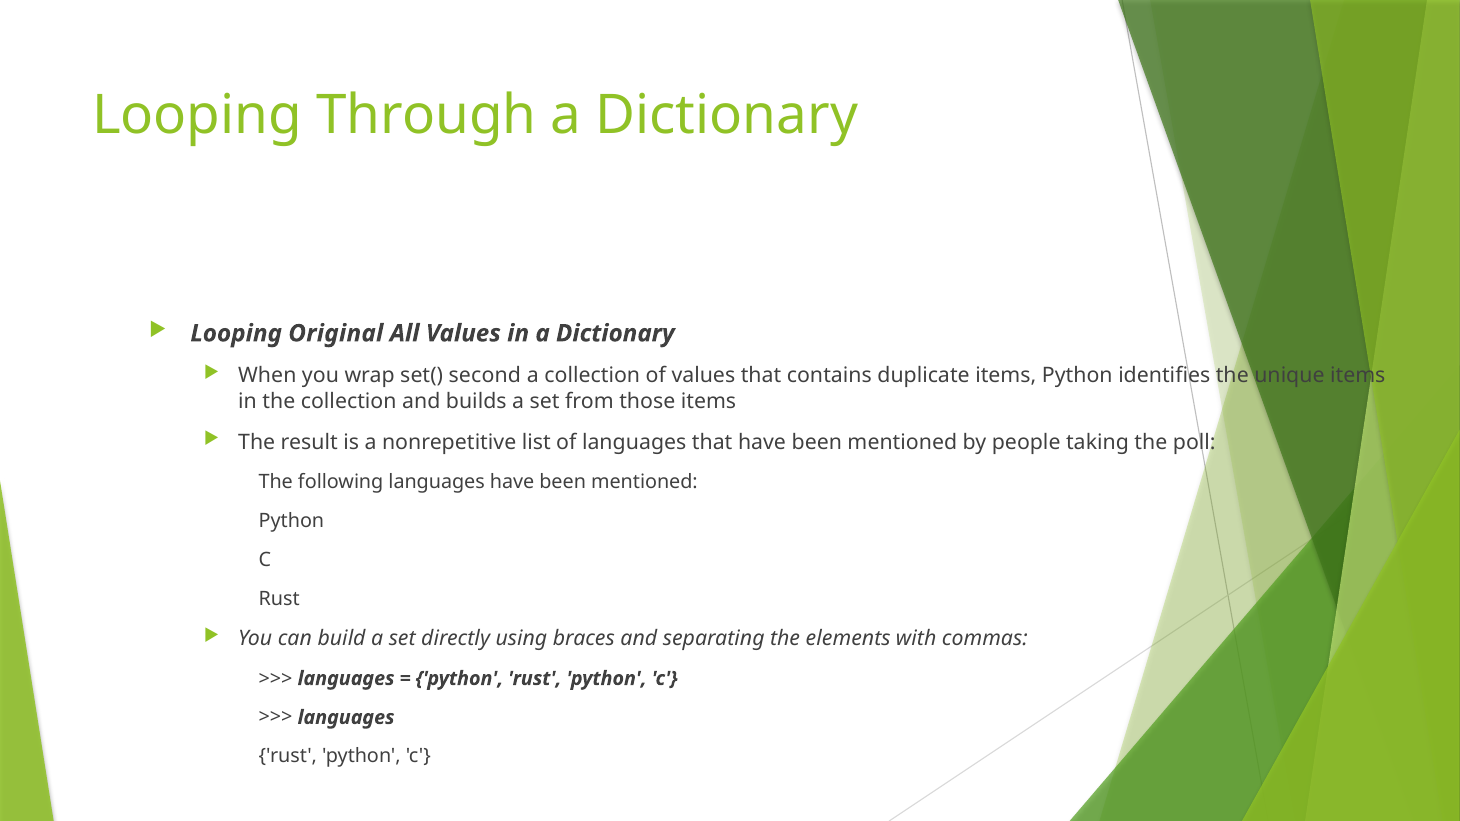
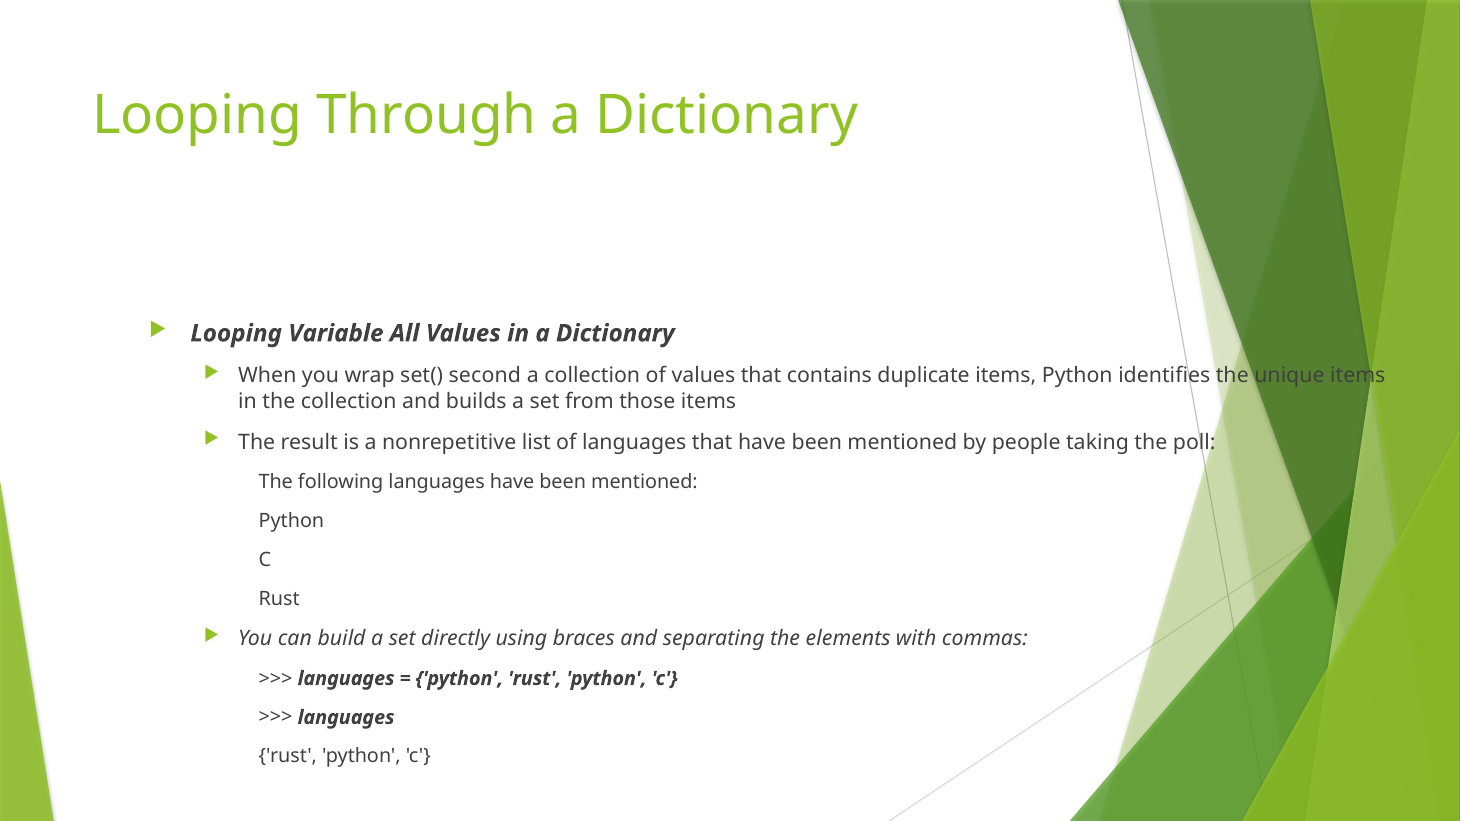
Original: Original -> Variable (336, 334)
